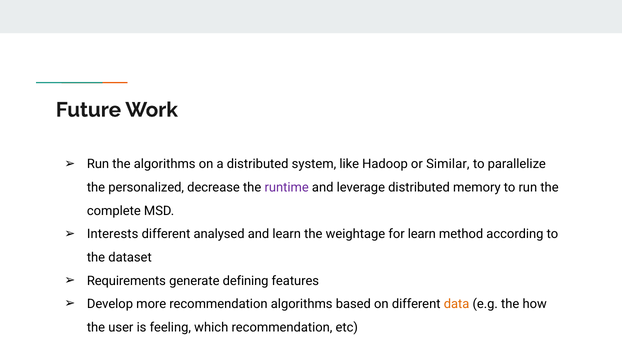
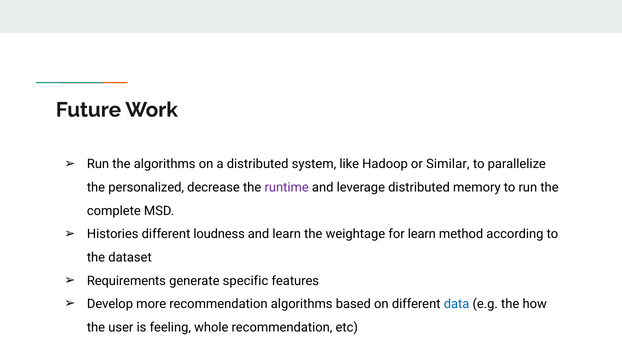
Interests: Interests -> Histories (113, 234)
analysed: analysed -> loudness (219, 234)
defining: defining -> specific (245, 281)
data colour: orange -> blue (457, 304)
which: which -> whole (211, 327)
